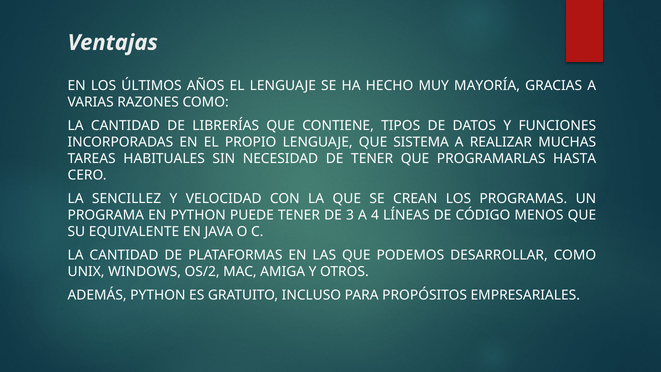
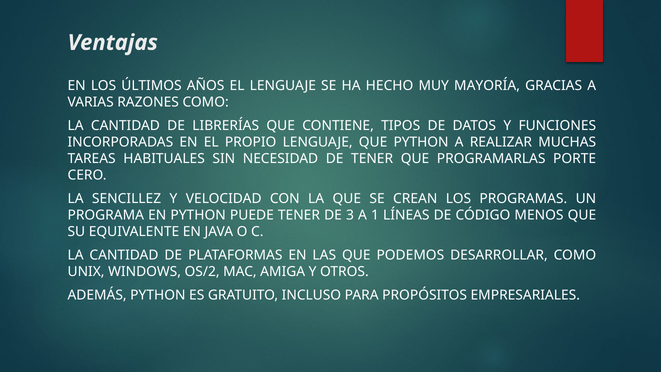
QUE SISTEMA: SISTEMA -> PYTHON (421, 142)
HASTA: HASTA -> PORTE (575, 159)
4: 4 -> 1 (375, 215)
